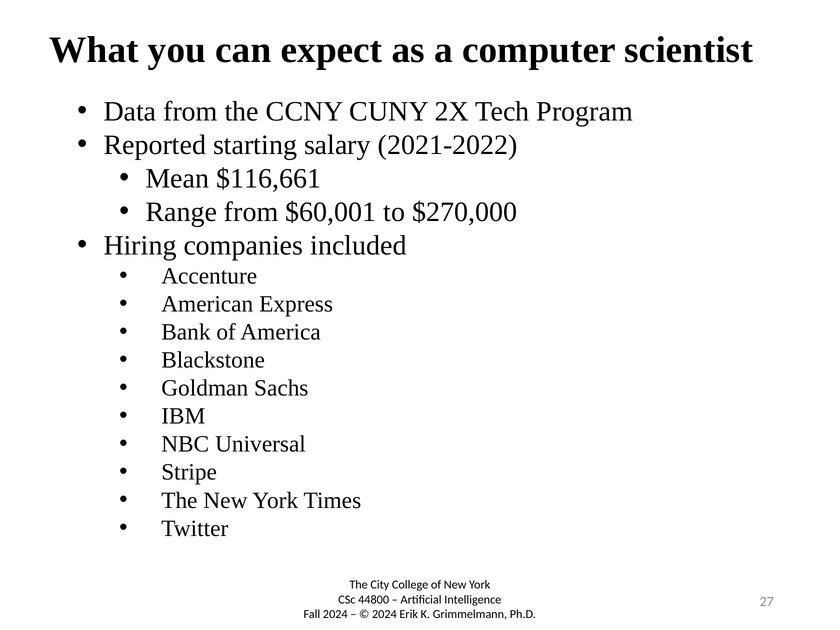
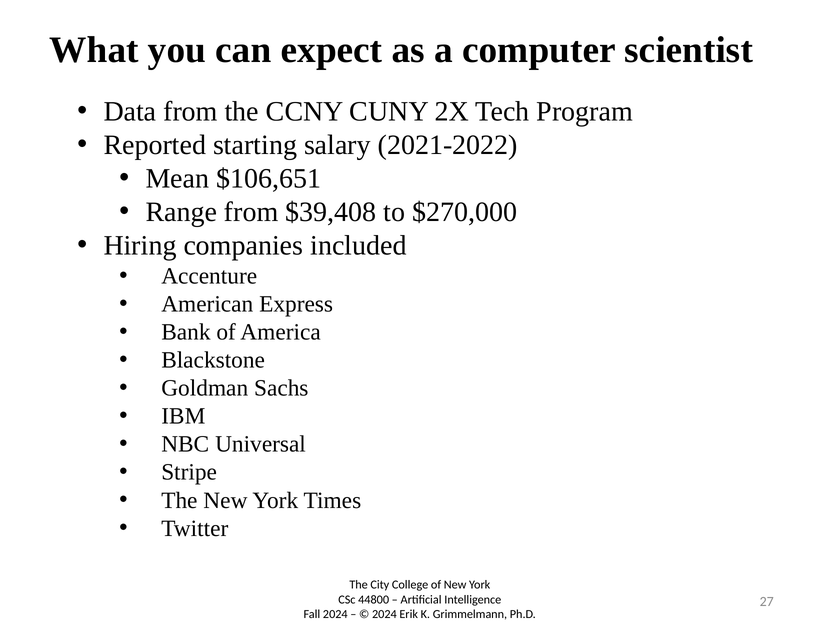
$116,661: $116,661 -> $106,651 (269, 179)
$60,001: $60,001 -> $39,408 (331, 212)
